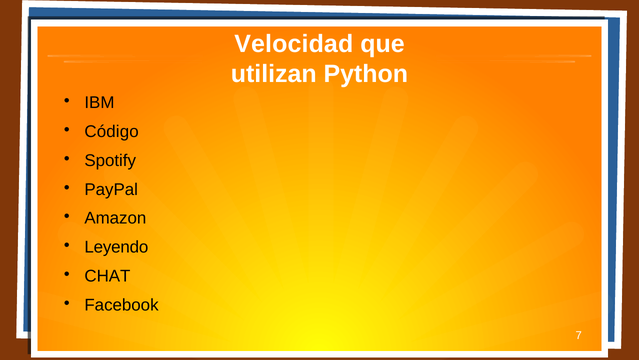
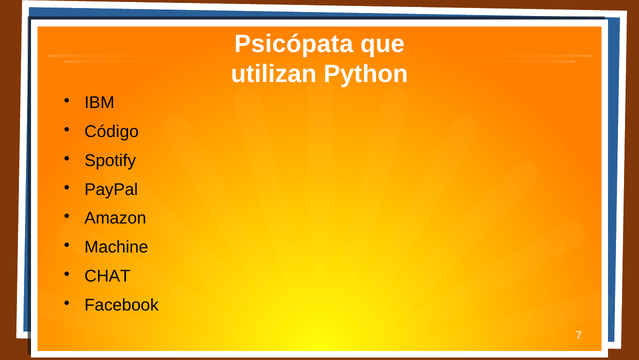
Velocidad: Velocidad -> Psicópata (294, 44)
Leyendo: Leyendo -> Machine (116, 247)
